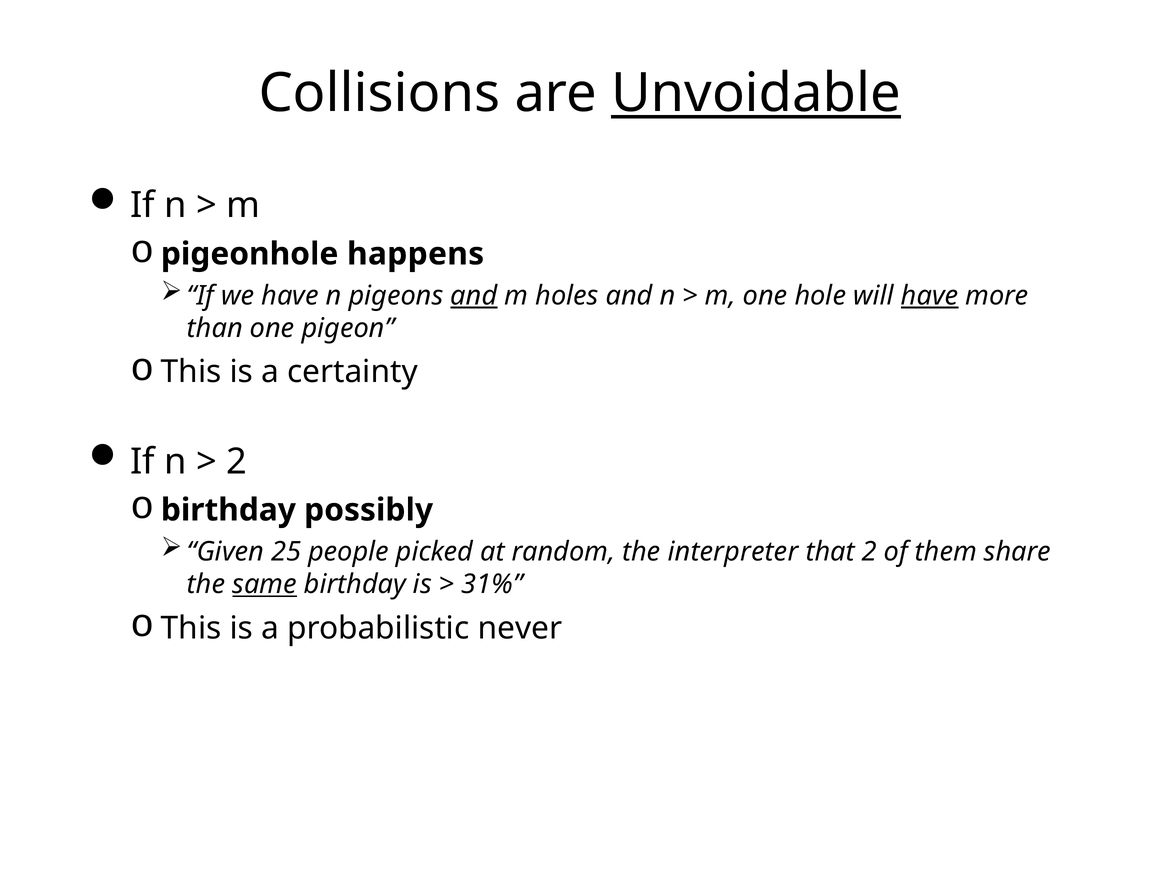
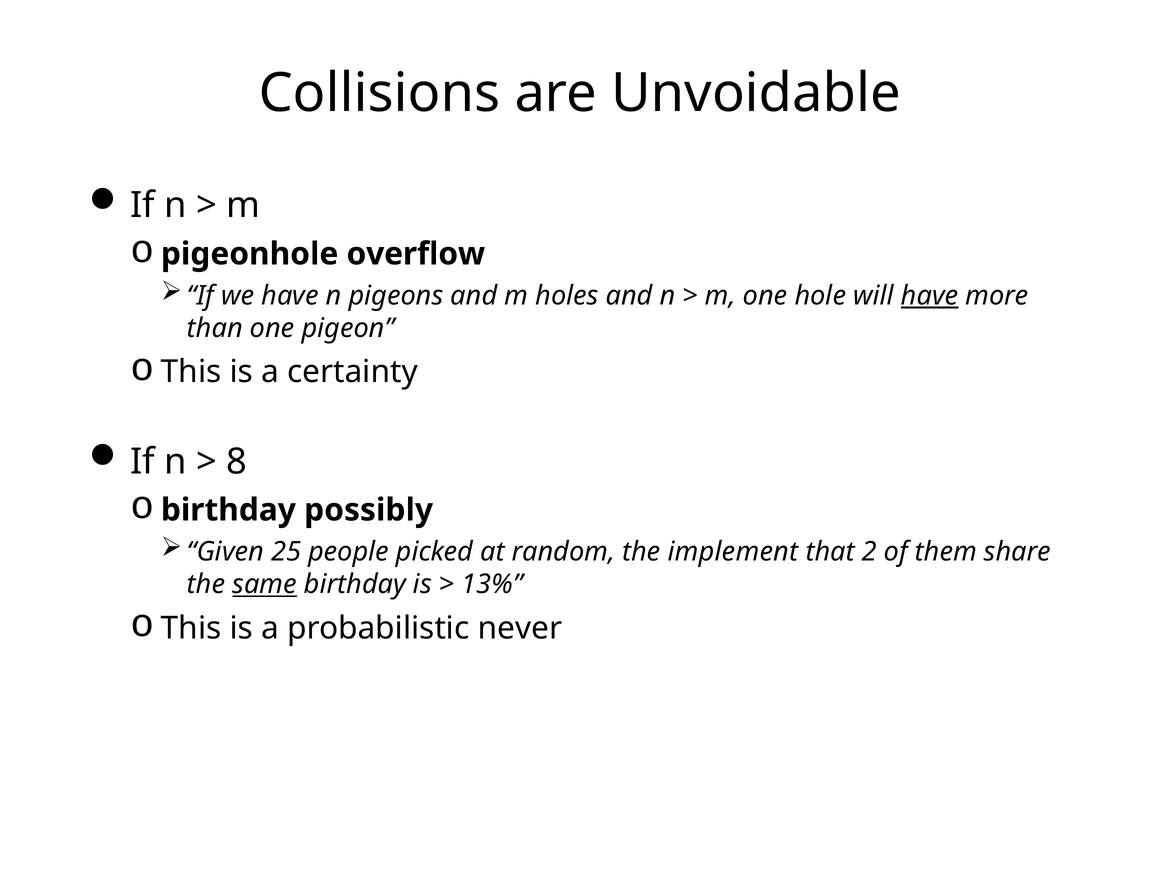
Unvoidable underline: present -> none (756, 93)
happens: happens -> overflow (416, 254)
and underline: present -> none (474, 296)
2: 2 -> 8 (237, 462)
interpreter: interpreter -> implement (733, 552)
31%: 31% -> 13% (492, 585)
